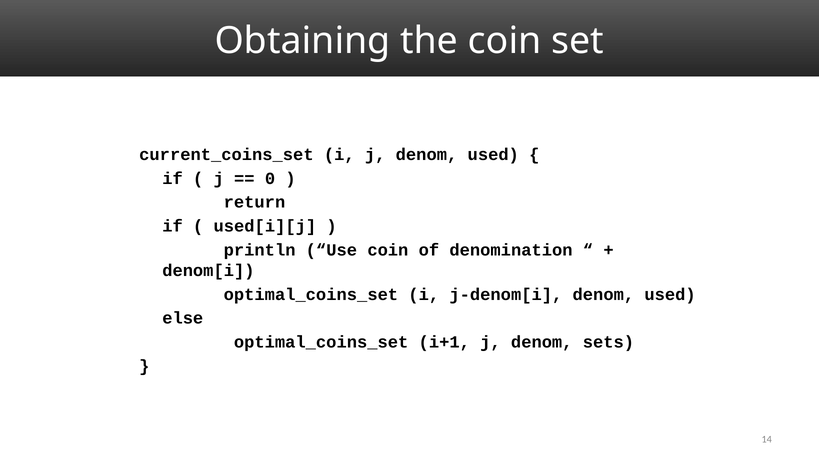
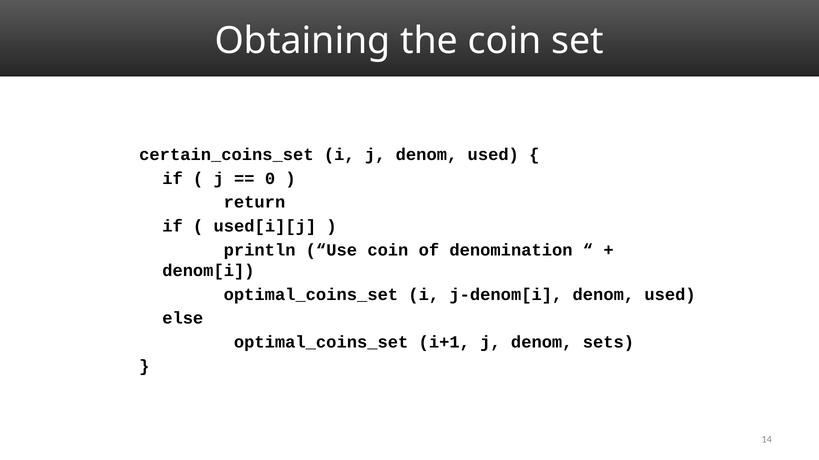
current_coins_set: current_coins_set -> certain_coins_set (226, 155)
